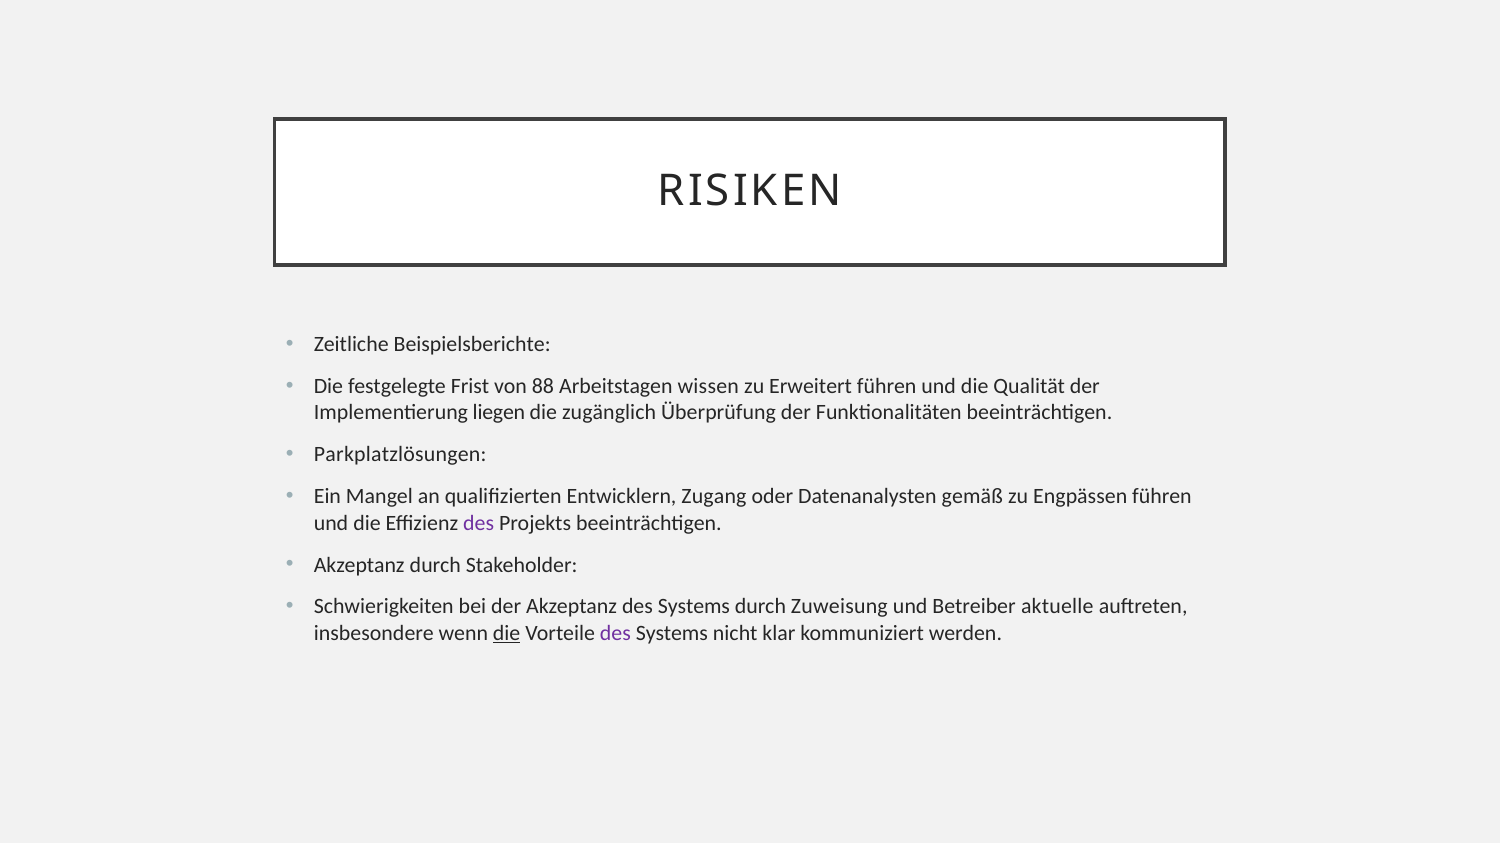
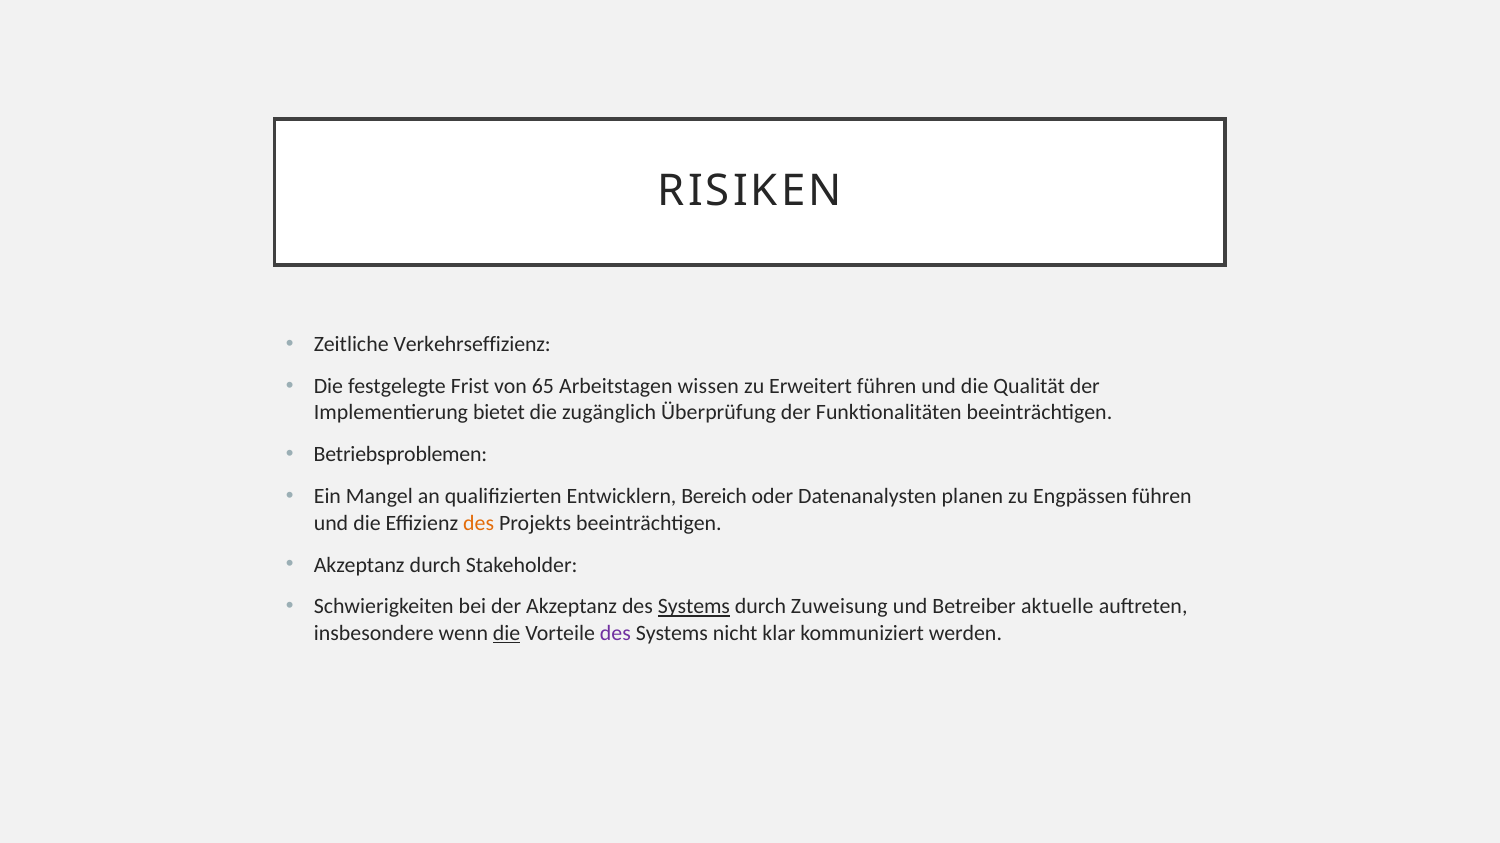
Beispielsberichte: Beispielsberichte -> Verkehrseffizienz (472, 345)
88: 88 -> 65 (543, 387)
liegen: liegen -> bietet (499, 413)
Parkplatzlösungen: Parkplatzlösungen -> Betriebsproblemen (400, 455)
Zugang: Zugang -> Bereich (714, 497)
gemäß: gemäß -> planen (972, 497)
des colour: purple -> orange (479, 523)
Systems underline: none -> present (694, 607)
